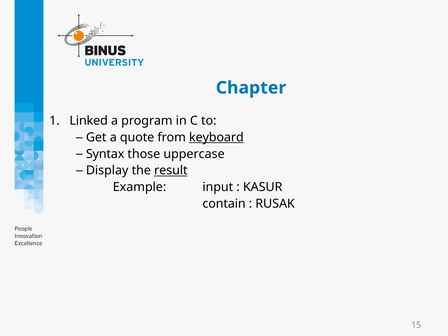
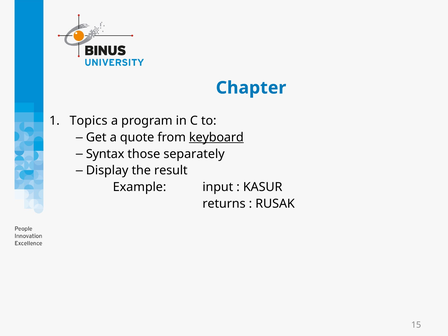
Linked: Linked -> Topics (89, 121)
uppercase: uppercase -> separately (194, 154)
result underline: present -> none (171, 171)
contain: contain -> returns (224, 204)
